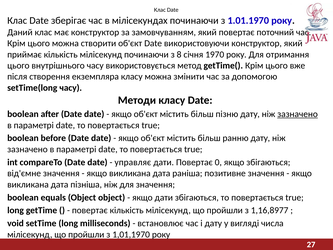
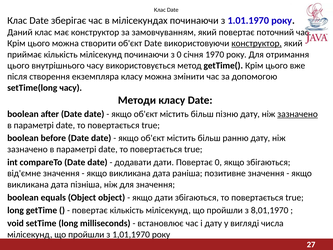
конструктор underline: none -> present (257, 43)
з 8: 8 -> 0 (179, 54)
управляє: управляє -> додавати (133, 162)
1,16,8977: 1,16,8977 -> 8,01,1970 (270, 210)
